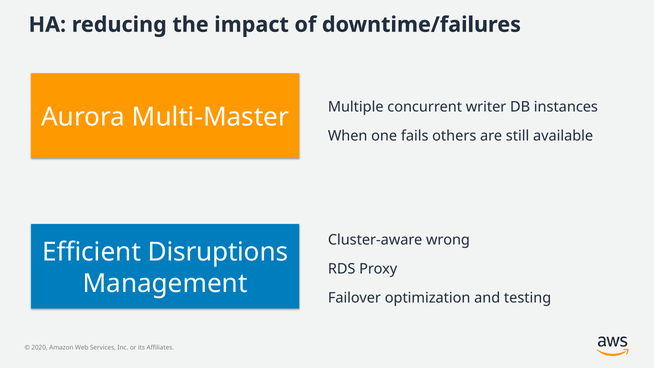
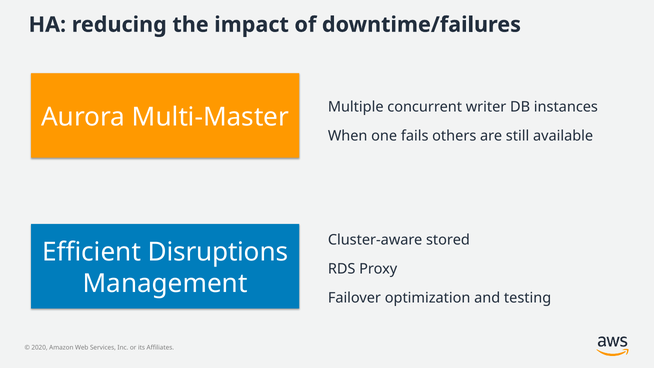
wrong: wrong -> stored (448, 240)
